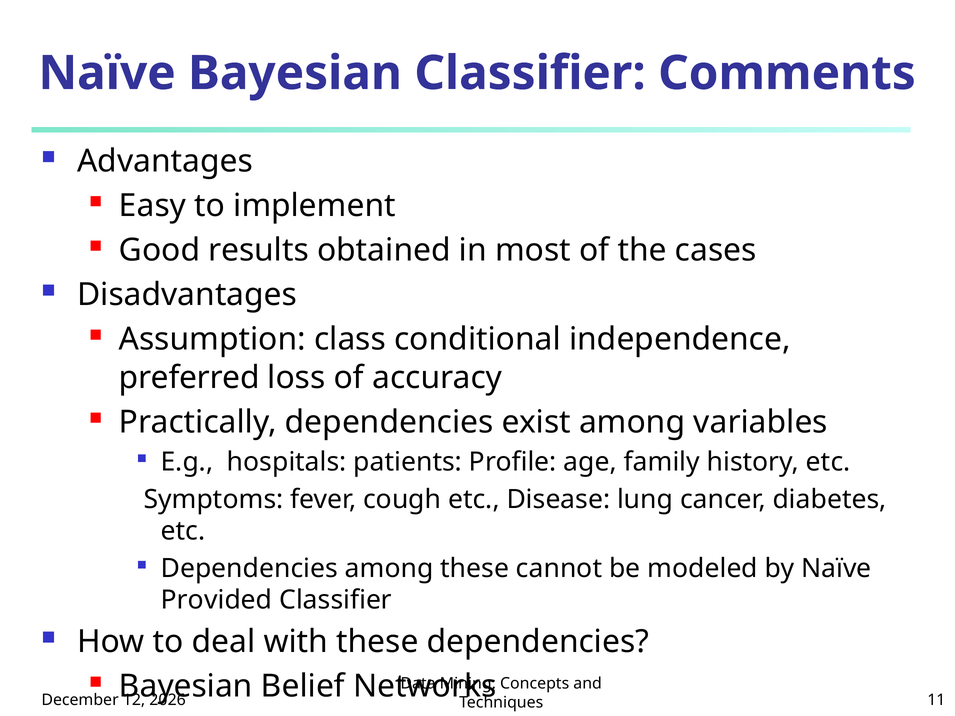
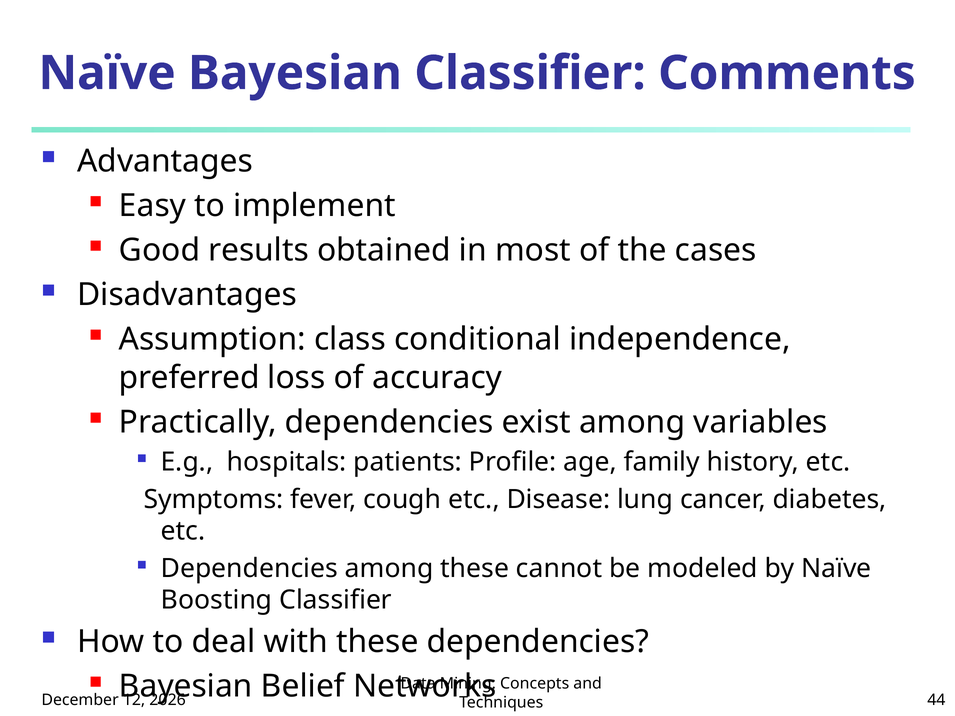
Provided: Provided -> Boosting (217, 600)
11: 11 -> 44 (936, 700)
